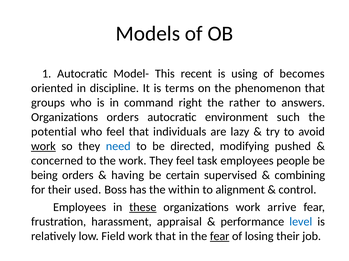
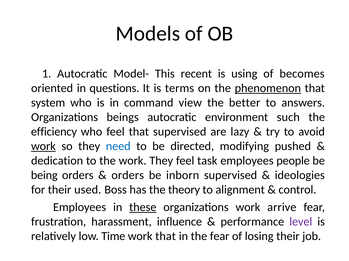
discipline: discipline -> questions (114, 88)
phenomenon underline: none -> present (268, 88)
groups: groups -> system (48, 103)
right: right -> view (190, 103)
rather: rather -> better (245, 103)
Organizations orders: orders -> beings (123, 117)
potential: potential -> efficiency (54, 132)
that individuals: individuals -> supervised (180, 132)
concerned: concerned -> dedication (57, 161)
having: having -> orders (128, 176)
certain: certain -> inborn (183, 176)
combining: combining -> ideologies (300, 176)
within: within -> theory (184, 190)
appraisal: appraisal -> influence (179, 222)
level colour: blue -> purple (301, 222)
Field: Field -> Time (113, 237)
fear underline: present -> none (220, 237)
